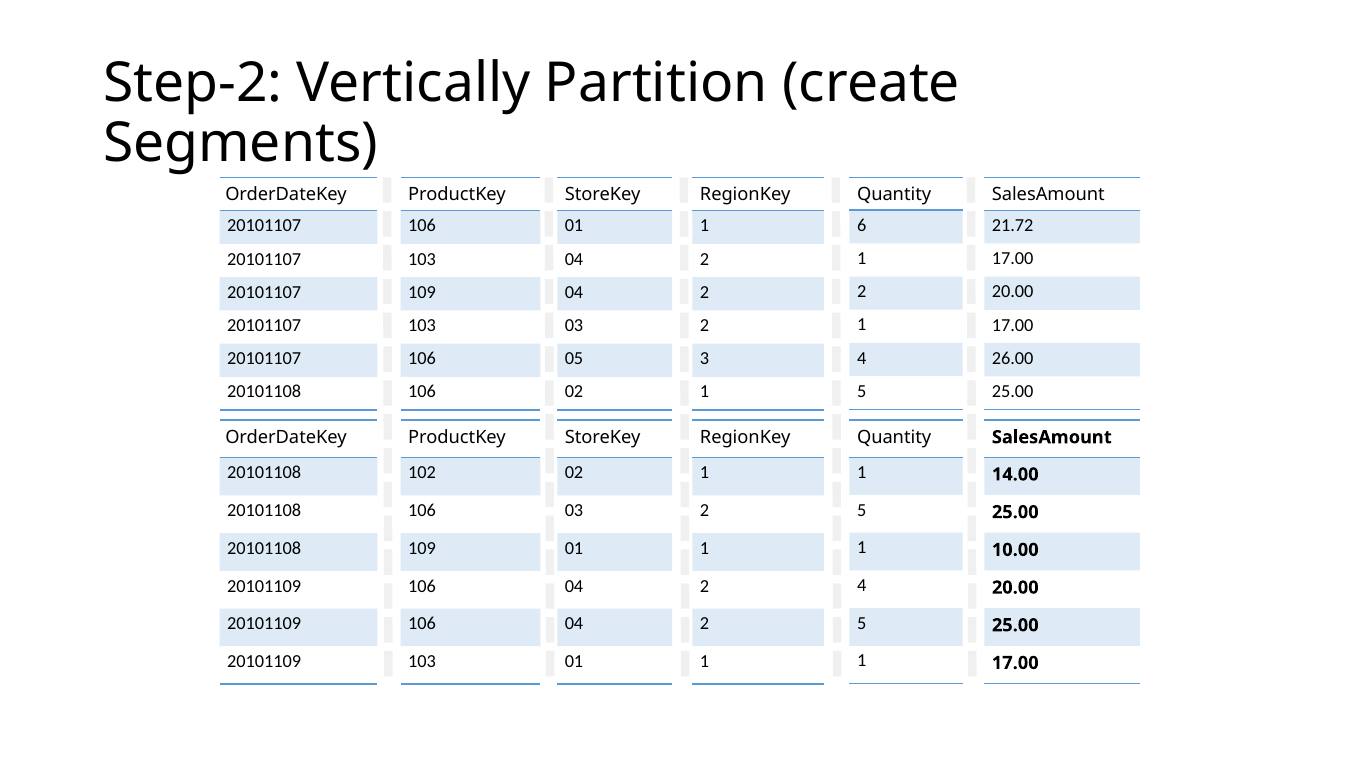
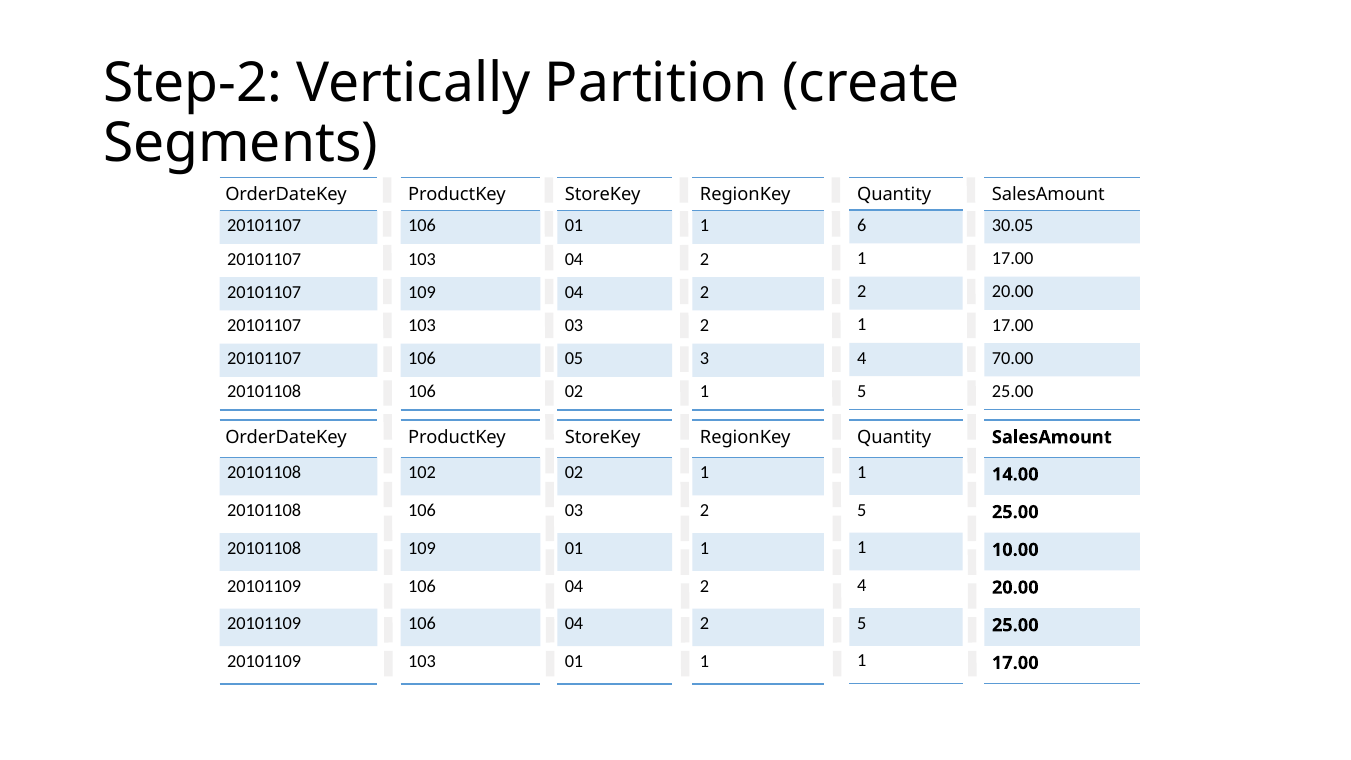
21.72: 21.72 -> 30.05 (1013, 225)
26.00: 26.00 -> 70.00 (1013, 358)
